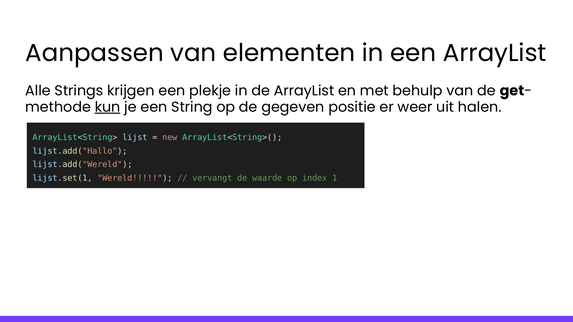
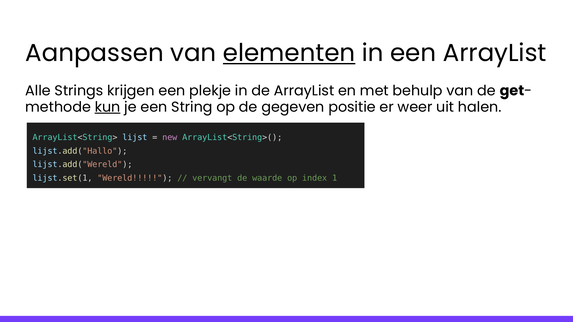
elementen underline: none -> present (289, 53)
